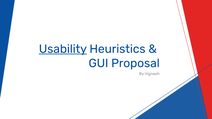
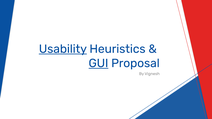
GUI underline: none -> present (98, 63)
